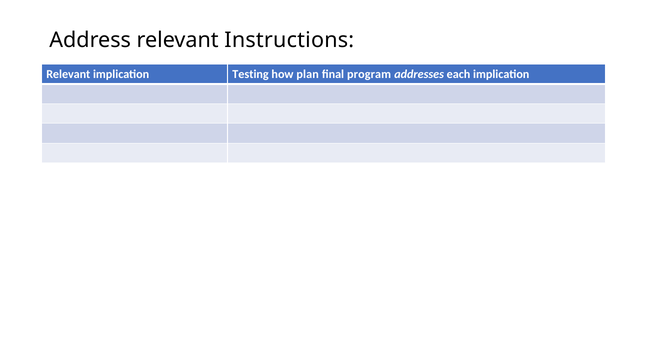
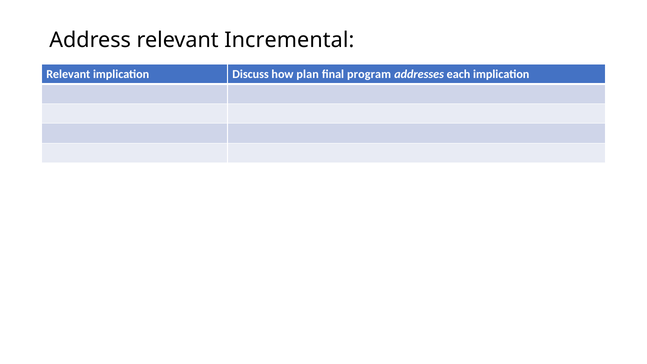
Instructions: Instructions -> Incremental (289, 40)
Testing: Testing -> Discuss (251, 74)
